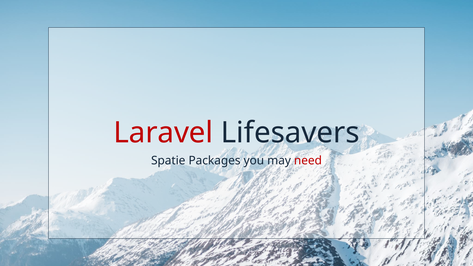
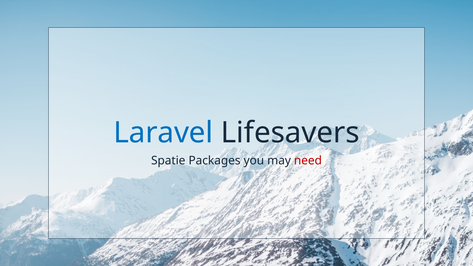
Laravel colour: red -> blue (163, 133)
